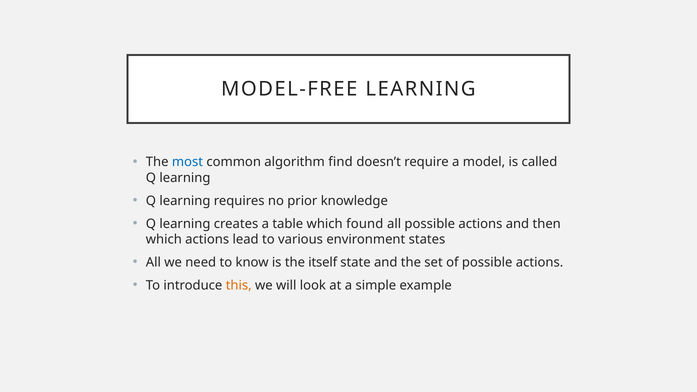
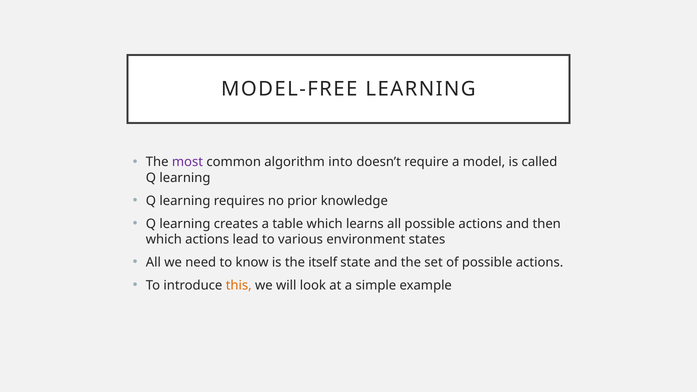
most colour: blue -> purple (187, 162)
find: find -> into (341, 162)
found: found -> learns (365, 224)
